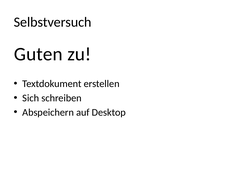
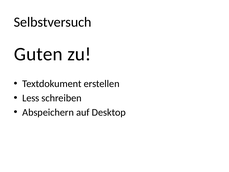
Sich: Sich -> Less (31, 98)
